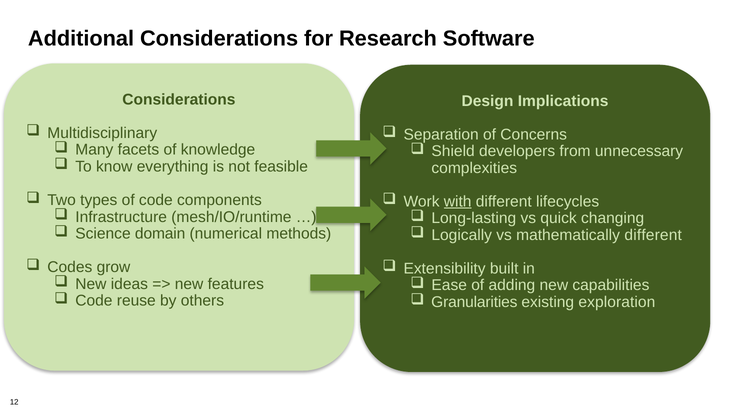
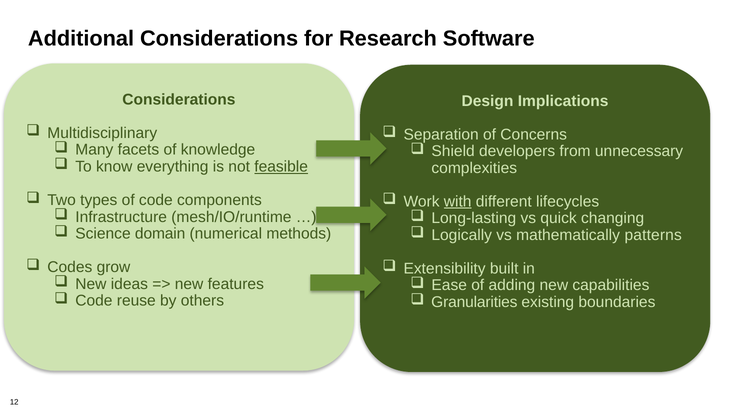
feasible underline: none -> present (281, 167)
mathematically different: different -> patterns (653, 235)
exploration: exploration -> boundaries (617, 303)
